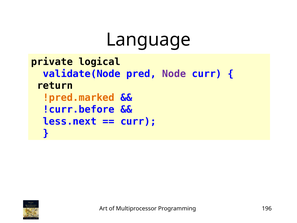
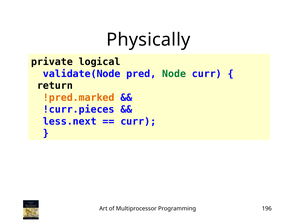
Language: Language -> Physically (148, 40)
Node colour: purple -> green (174, 74)
!curr.before: !curr.before -> !curr.pieces (79, 109)
